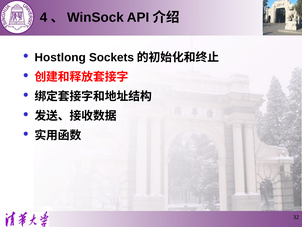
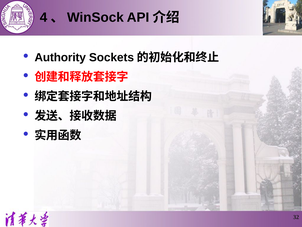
Hostlong: Hostlong -> Authority (60, 57)
